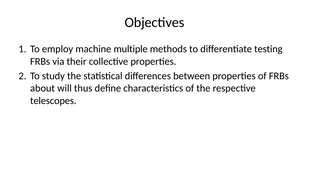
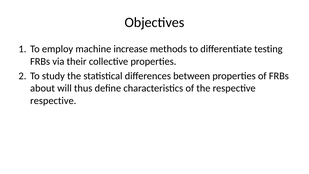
multiple: multiple -> increase (131, 49)
telescopes: telescopes -> respective (53, 101)
